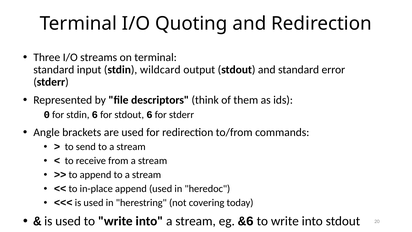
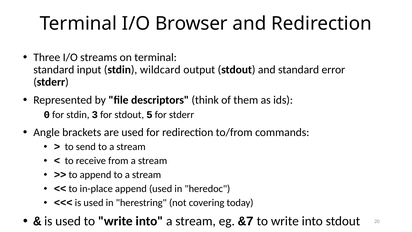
Quoting: Quoting -> Browser (191, 23)
stdin 6: 6 -> 3 (95, 115)
stdout 6: 6 -> 5 (149, 115)
&6: &6 -> &7 (246, 221)
